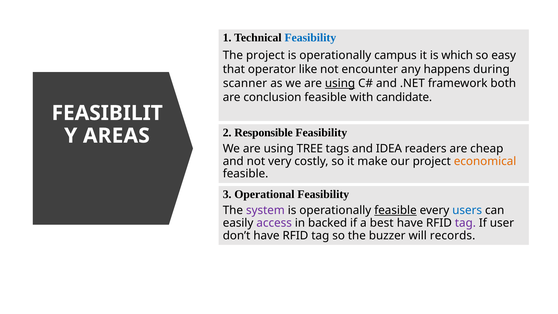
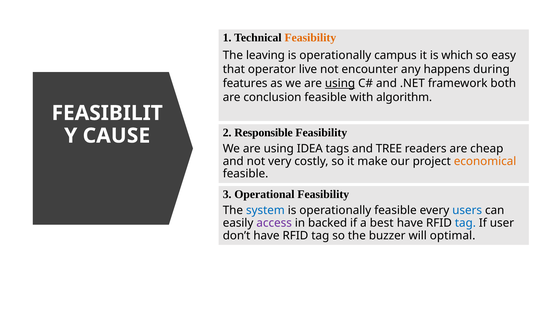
Feasibility colour: blue -> orange (310, 38)
The project: project -> leaving (265, 55)
like: like -> live (308, 69)
scanner: scanner -> features (245, 83)
candidate: candidate -> algorithm (404, 97)
AREAS: AREAS -> CAUSE (116, 136)
TREE: TREE -> IDEA (310, 149)
IDEA: IDEA -> TREE (389, 149)
system colour: purple -> blue (265, 210)
feasible underline: present -> none (395, 210)
tag colour: purple -> blue (465, 223)
records: records -> optimal (453, 236)
